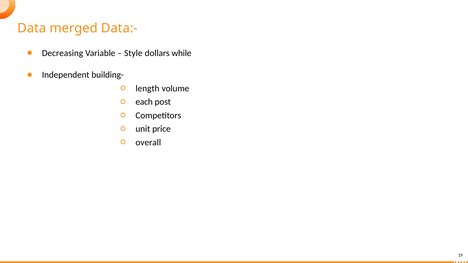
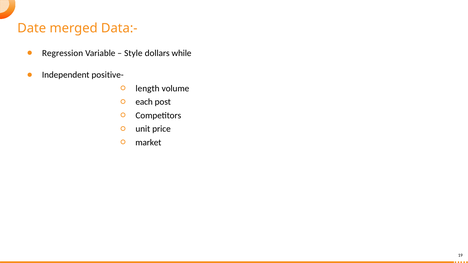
Data: Data -> Date (32, 28)
Decreasing: Decreasing -> Regression (63, 53)
building-: building- -> positive- (108, 75)
overall: overall -> market (148, 143)
